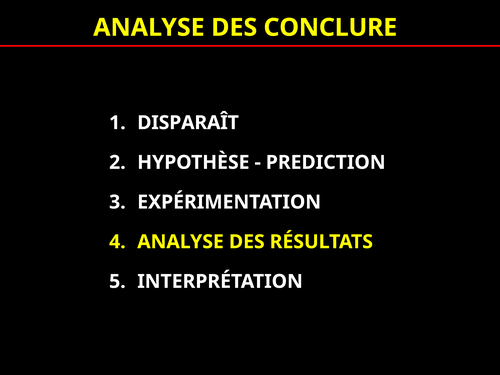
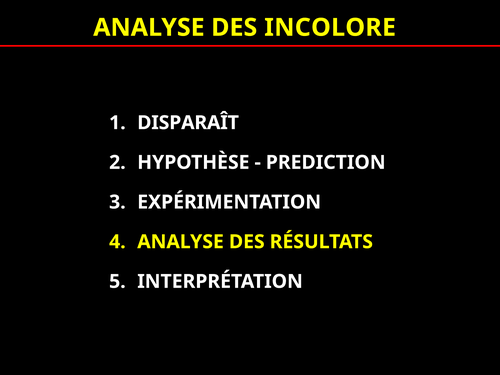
CONCLURE: CONCLURE -> INCOLORE (330, 28)
